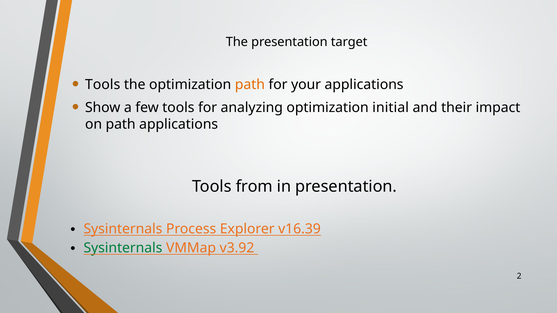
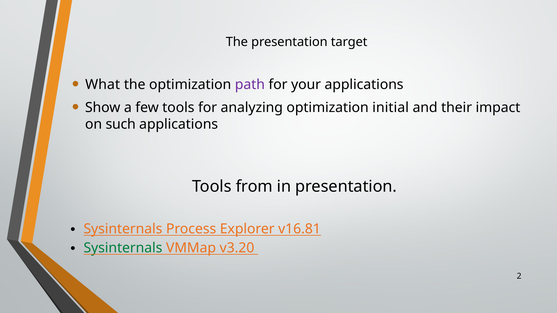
Tools: Tools -> What (103, 85)
path colour: orange -> purple (250, 85)
on path: path -> such (121, 124)
v16.39: v16.39 -> v16.81 (299, 229)
v3.92: v3.92 -> v3.20 (237, 248)
